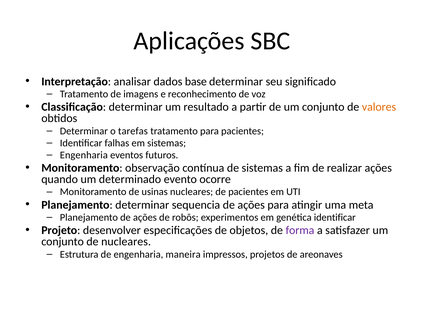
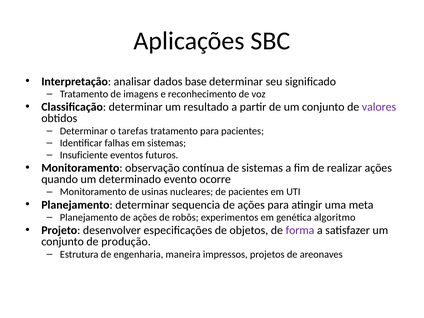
valores colour: orange -> purple (379, 107)
Engenharia: Engenharia -> Insuficiente (84, 155)
genética identificar: identificar -> algoritmo (335, 218)
de nucleares: nucleares -> produção (126, 242)
